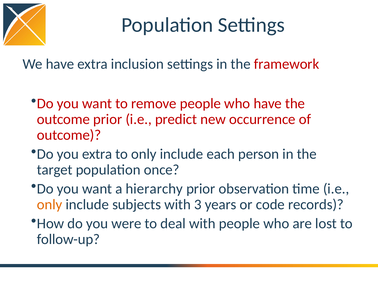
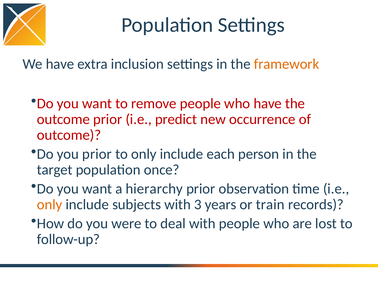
framework colour: red -> orange (287, 64)
you extra: extra -> prior (97, 154)
code: code -> train (270, 205)
